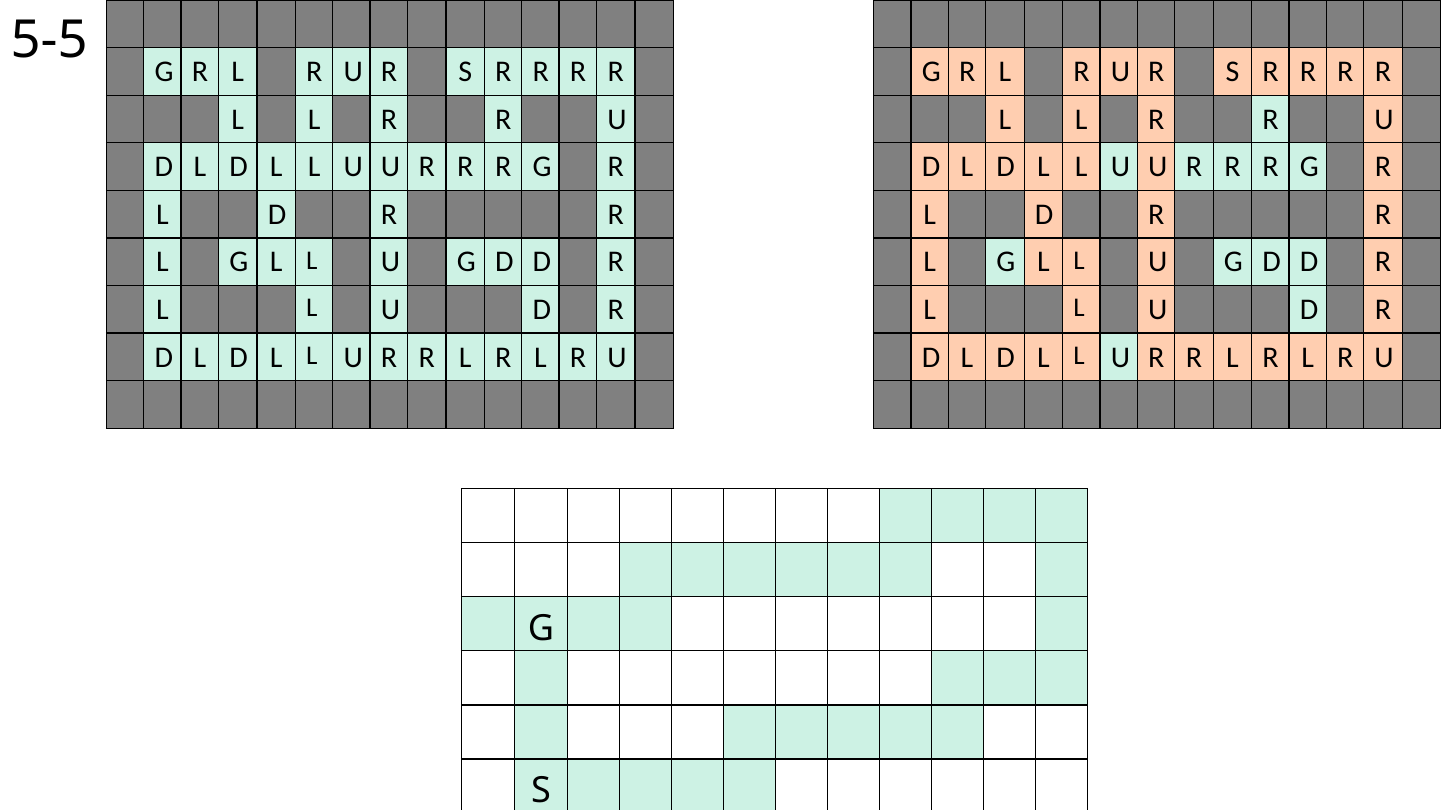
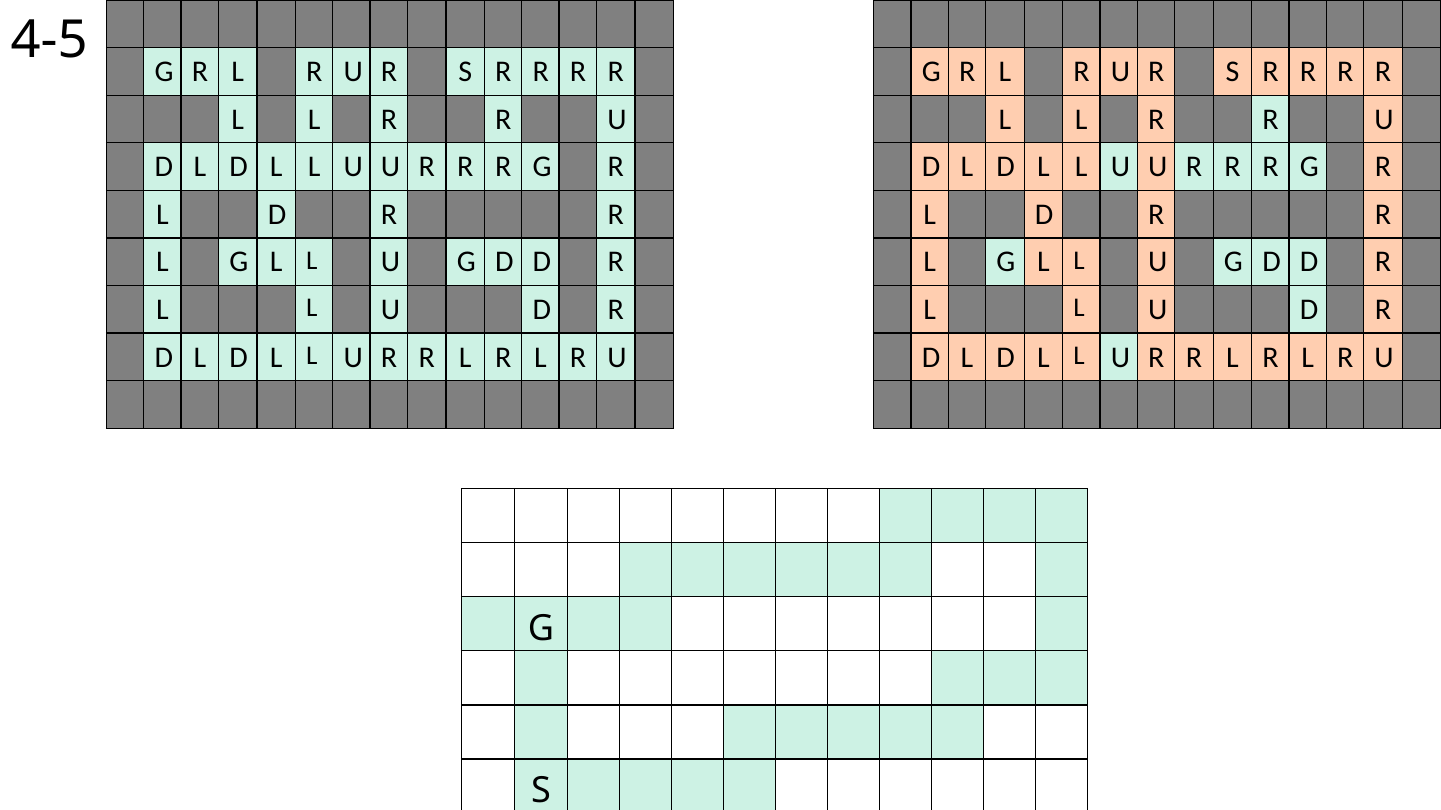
5-5: 5-5 -> 4-5 (49, 40)
